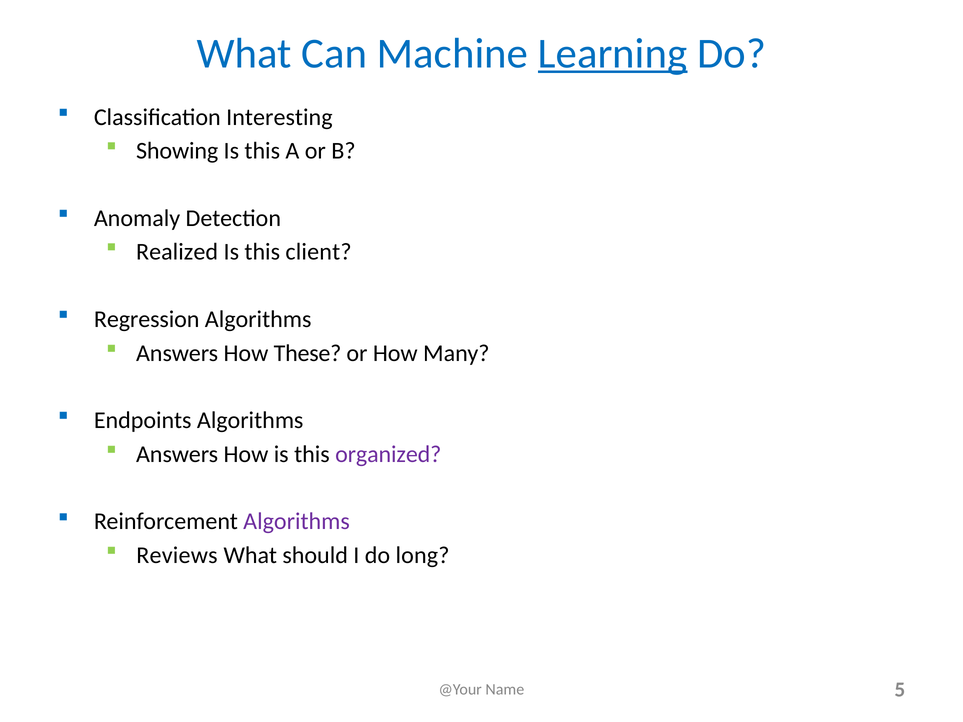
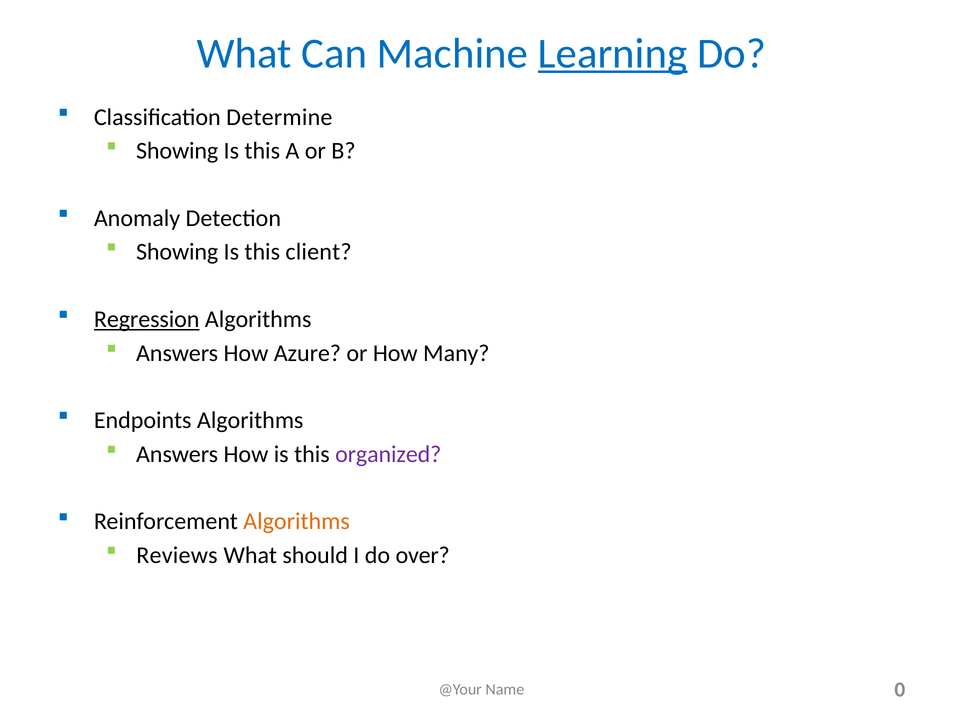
Interesting: Interesting -> Determine (279, 117)
Realized: Realized -> Showing (177, 252)
Regression underline: none -> present (147, 319)
These: These -> Azure (307, 353)
Algorithms colour: purple -> orange (297, 522)
long: long -> over (423, 555)
5: 5 -> 0 (900, 690)
